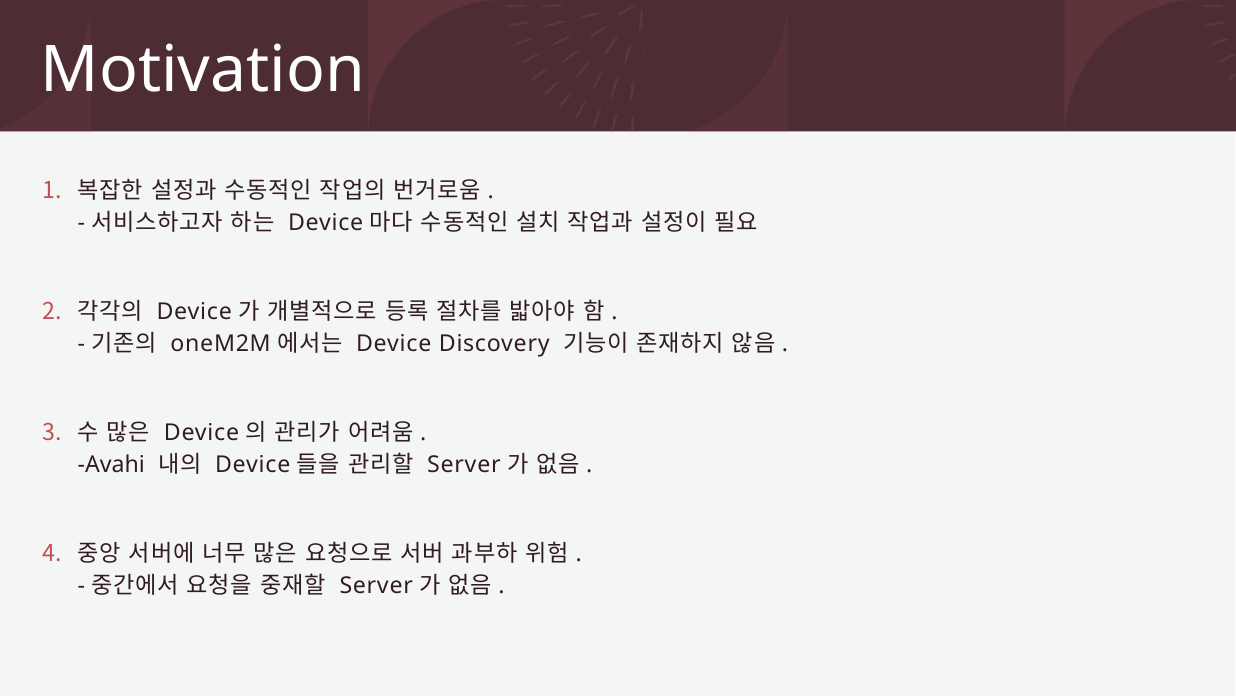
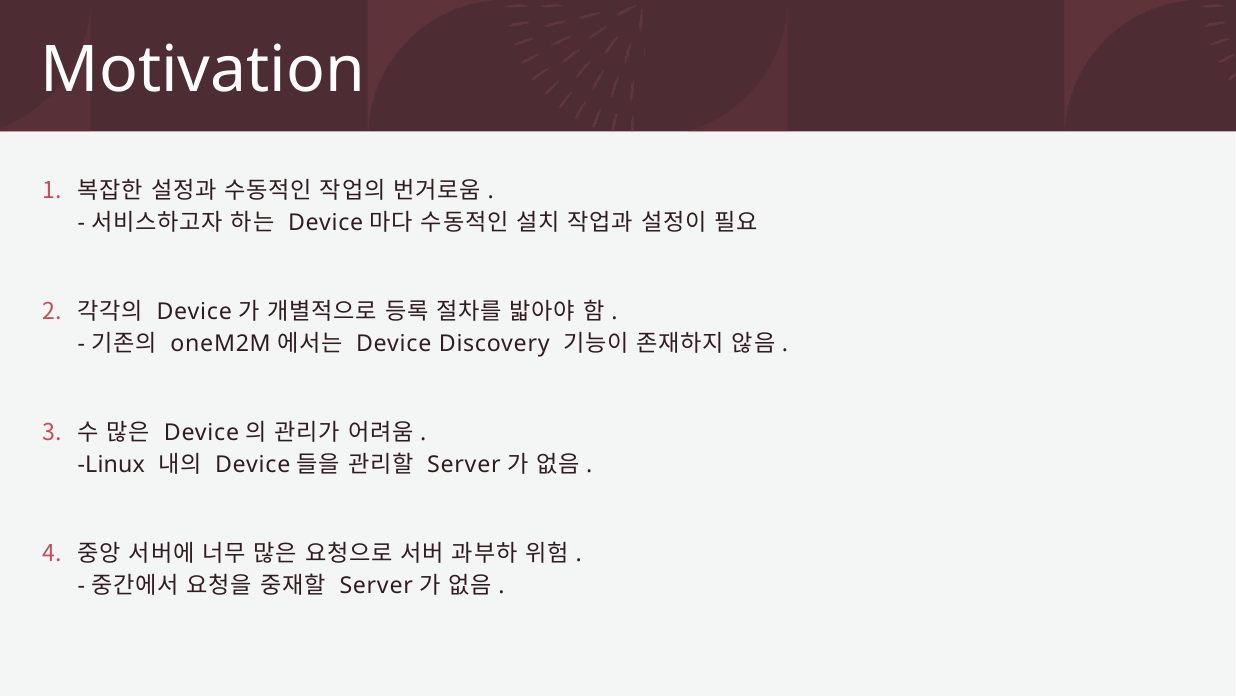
Avahi: Avahi -> Linux (111, 464)
